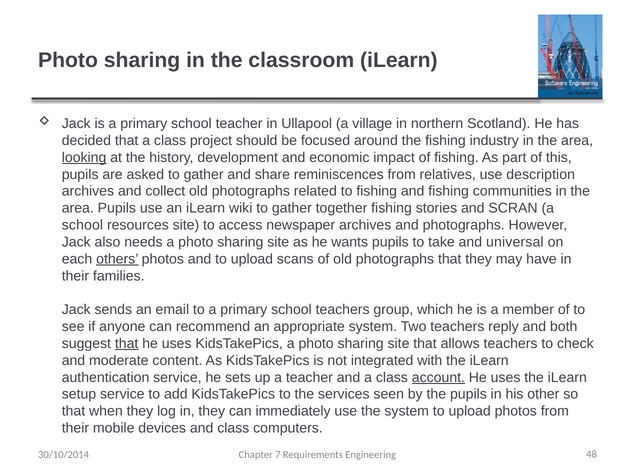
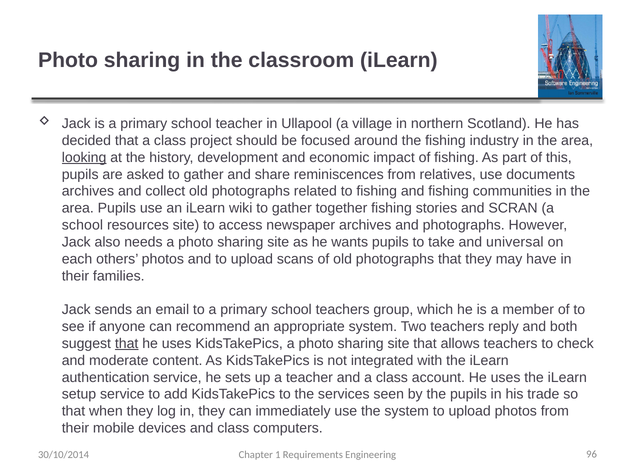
description: description -> documents (541, 174)
others underline: present -> none (117, 259)
account underline: present -> none (438, 378)
other: other -> trade (543, 394)
7: 7 -> 1 (278, 455)
48: 48 -> 96 (592, 455)
